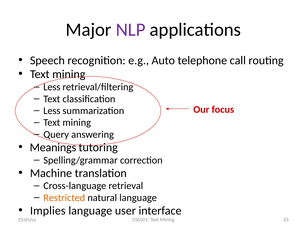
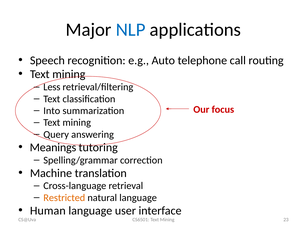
NLP colour: purple -> blue (131, 30)
Less: Less -> Into (52, 111)
Implies: Implies -> Human (48, 211)
